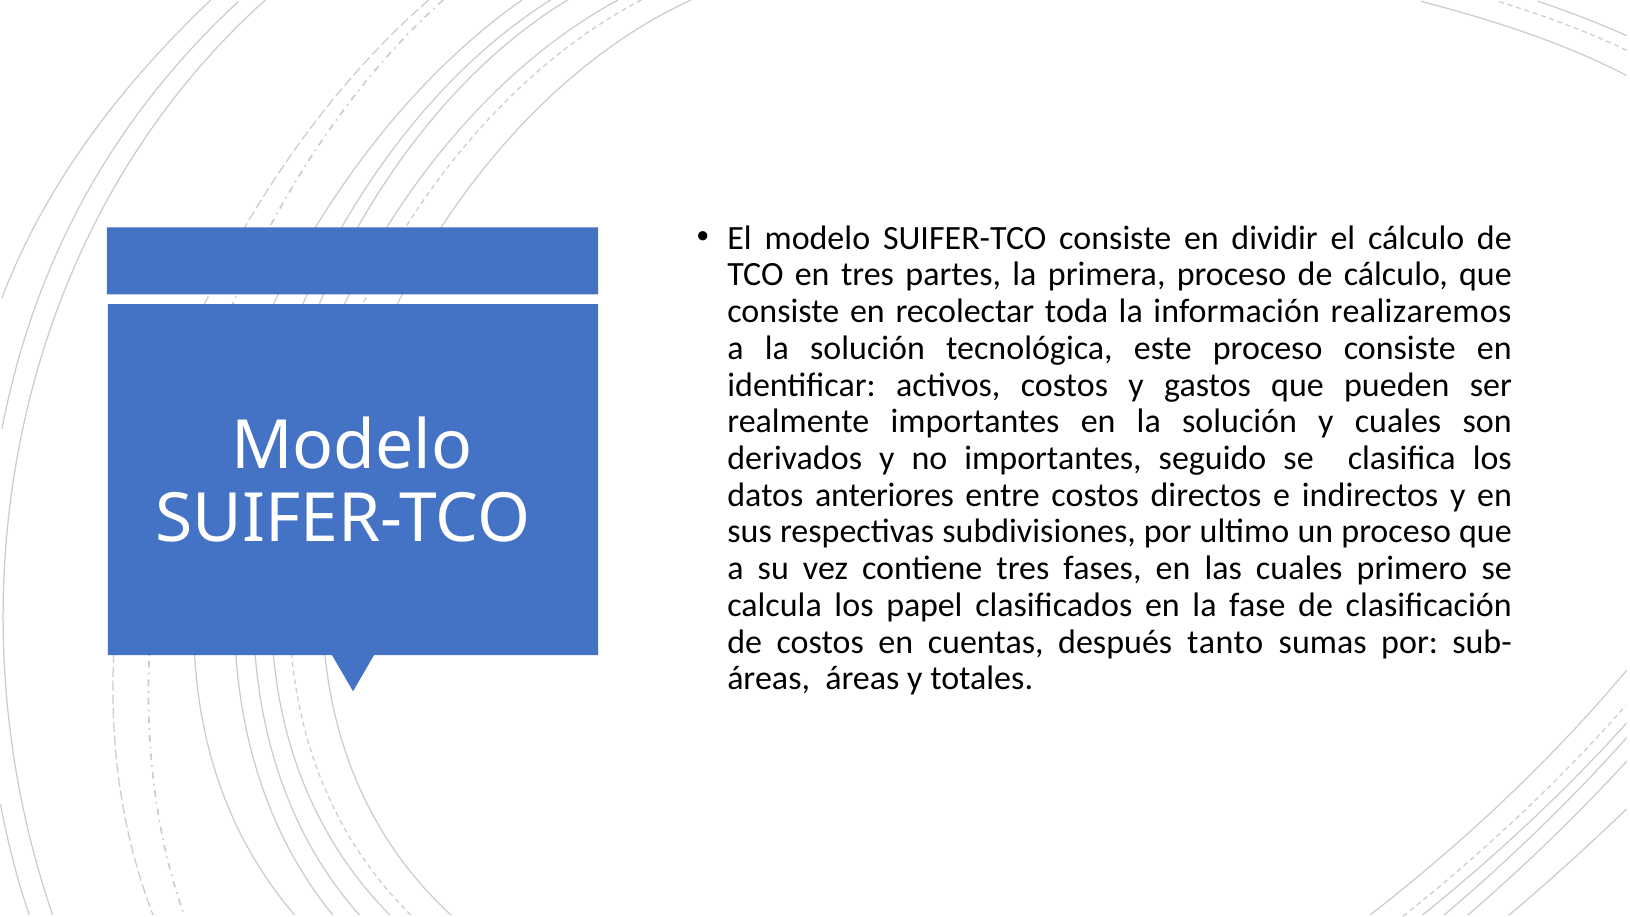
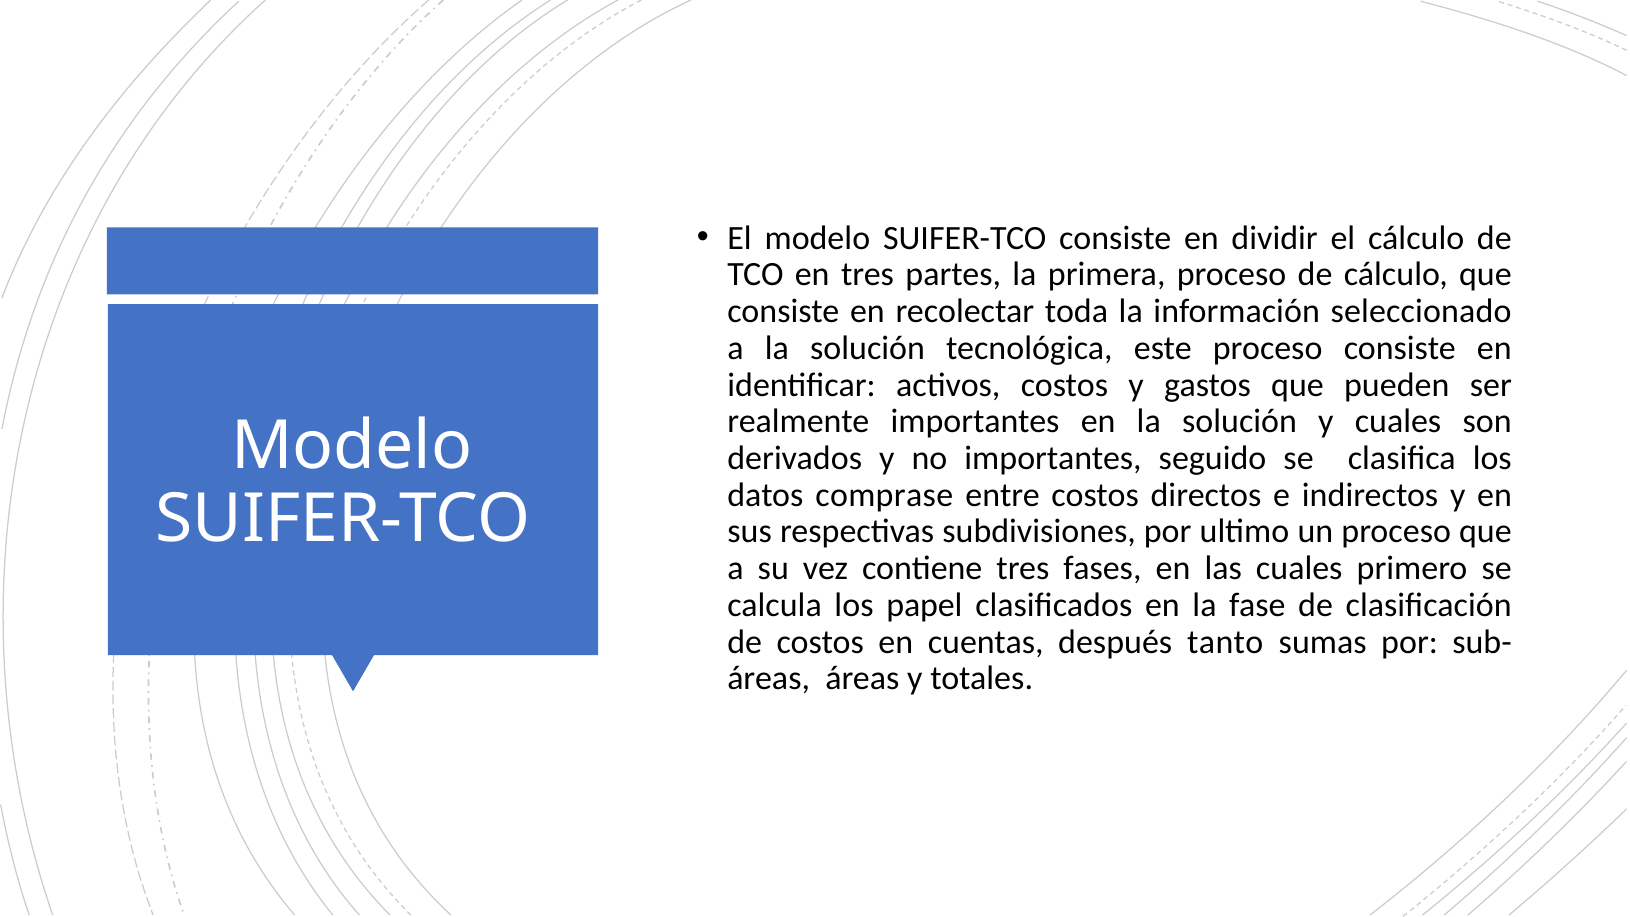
realizaremos: realizaremos -> seleccionado (1421, 311)
anteriores: anteriores -> comprase (884, 495)
